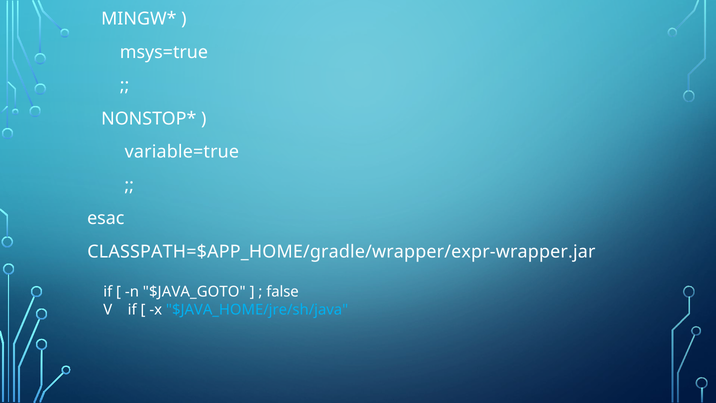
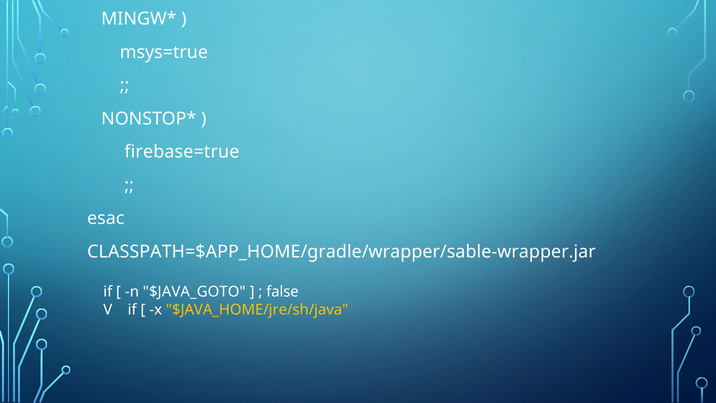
variable=true: variable=true -> firebase=true (182, 152)
CLASSPATH=$APP_HOME/gradle/wrapper/expr-wrapper.jar: CLASSPATH=$APP_HOME/gradle/wrapper/expr-wrapper.jar -> CLASSPATH=$APP_HOME/gradle/wrapper/sable-wrapper.jar (341, 252)
$JAVA_HOME/jre/sh/java colour: light blue -> yellow (257, 309)
